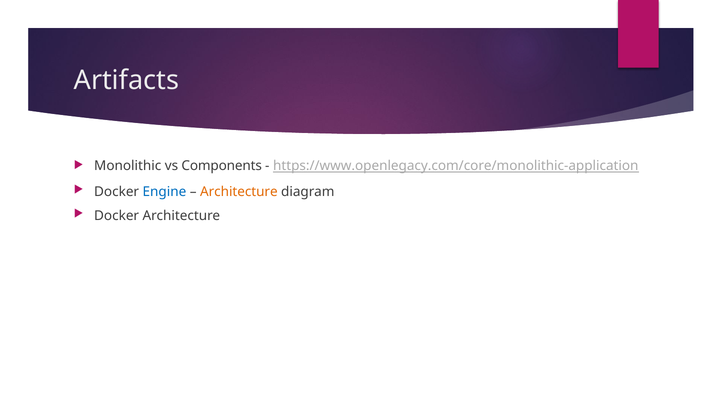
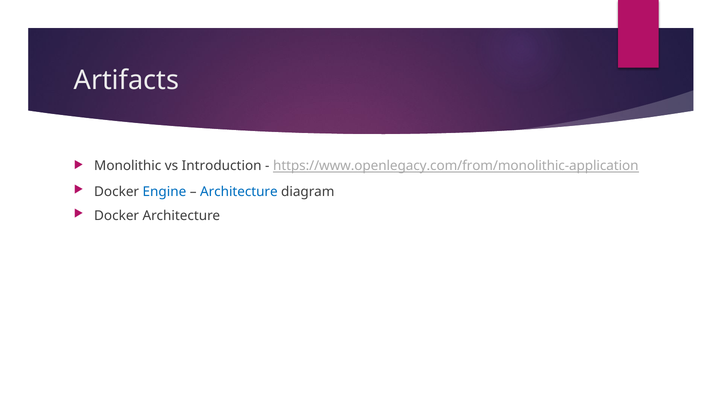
Components: Components -> Introduction (222, 166)
https://www.openlegacy.com/core/monolithic-application: https://www.openlegacy.com/core/monolithic-application -> https://www.openlegacy.com/from/monolithic-application (456, 166)
Architecture colour: orange -> blue (239, 192)
